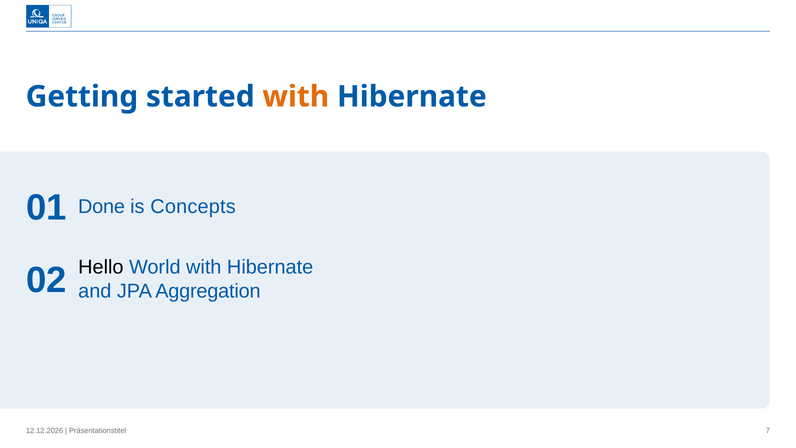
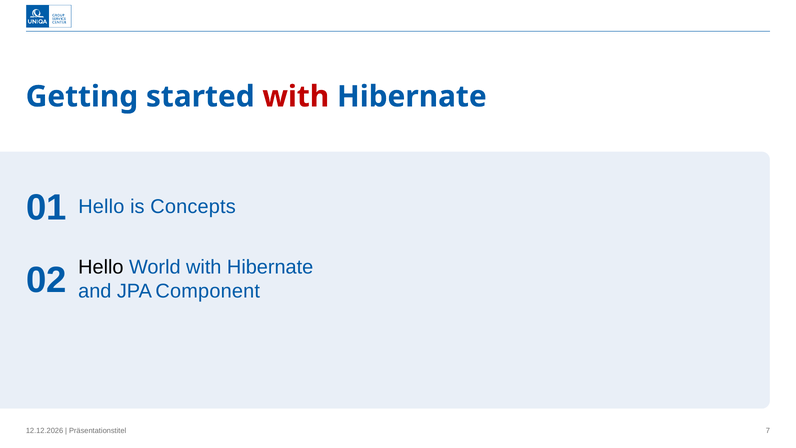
with colour: orange -> red (296, 97)
Done: Done -> Hello (101, 207)
Aggregation: Aggregation -> Component (208, 291)
